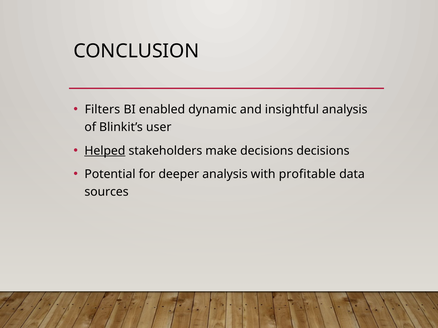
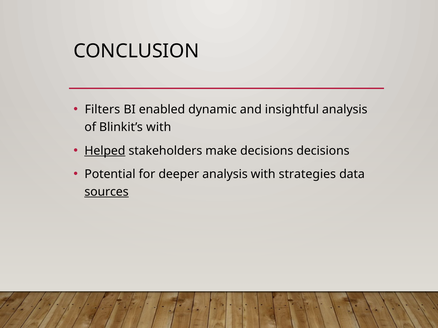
Blinkit’s user: user -> with (159, 127)
profitable: profitable -> strategies (307, 175)
sources underline: none -> present (107, 192)
